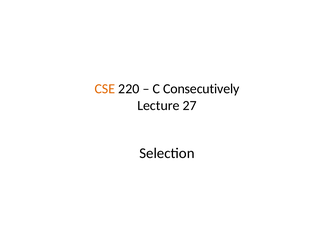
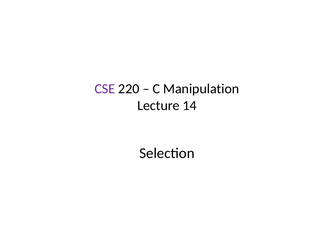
CSE colour: orange -> purple (105, 89)
Consecutively: Consecutively -> Manipulation (201, 89)
27: 27 -> 14 (190, 106)
